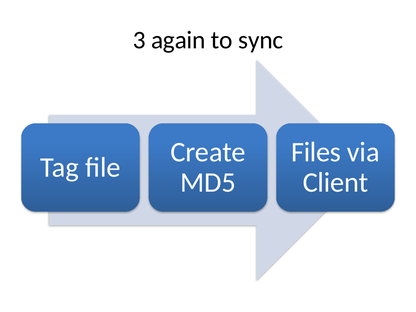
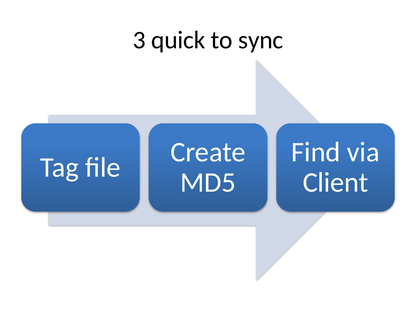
again: again -> quick (178, 40)
Files: Files -> Find (316, 152)
